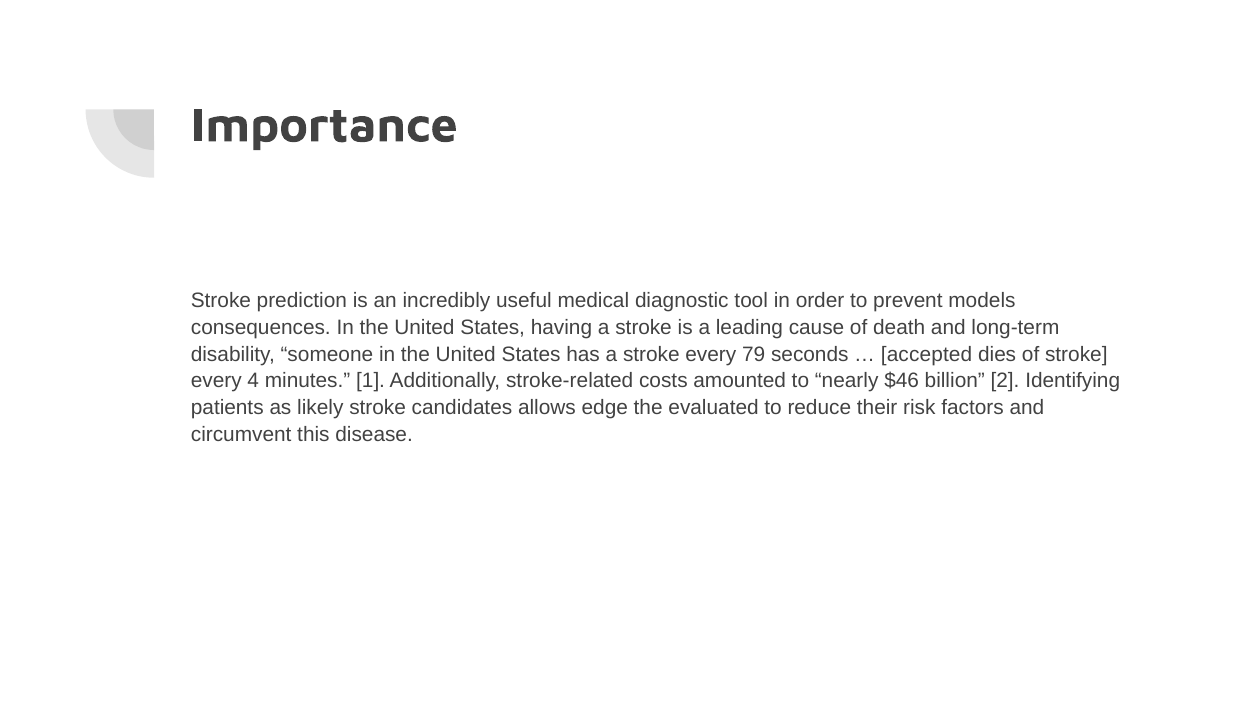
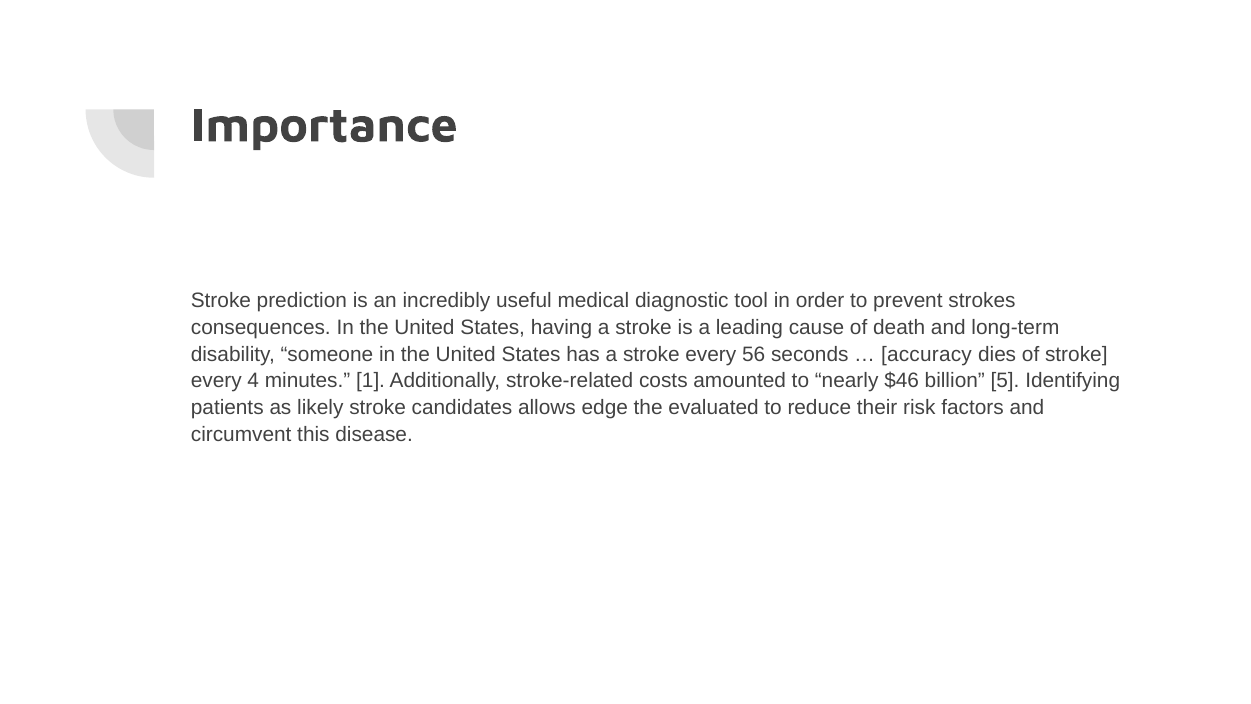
models: models -> strokes (982, 300)
79: 79 -> 56 (754, 354)
accepted: accepted -> accuracy (926, 354)
2: 2 -> 5 (1005, 381)
